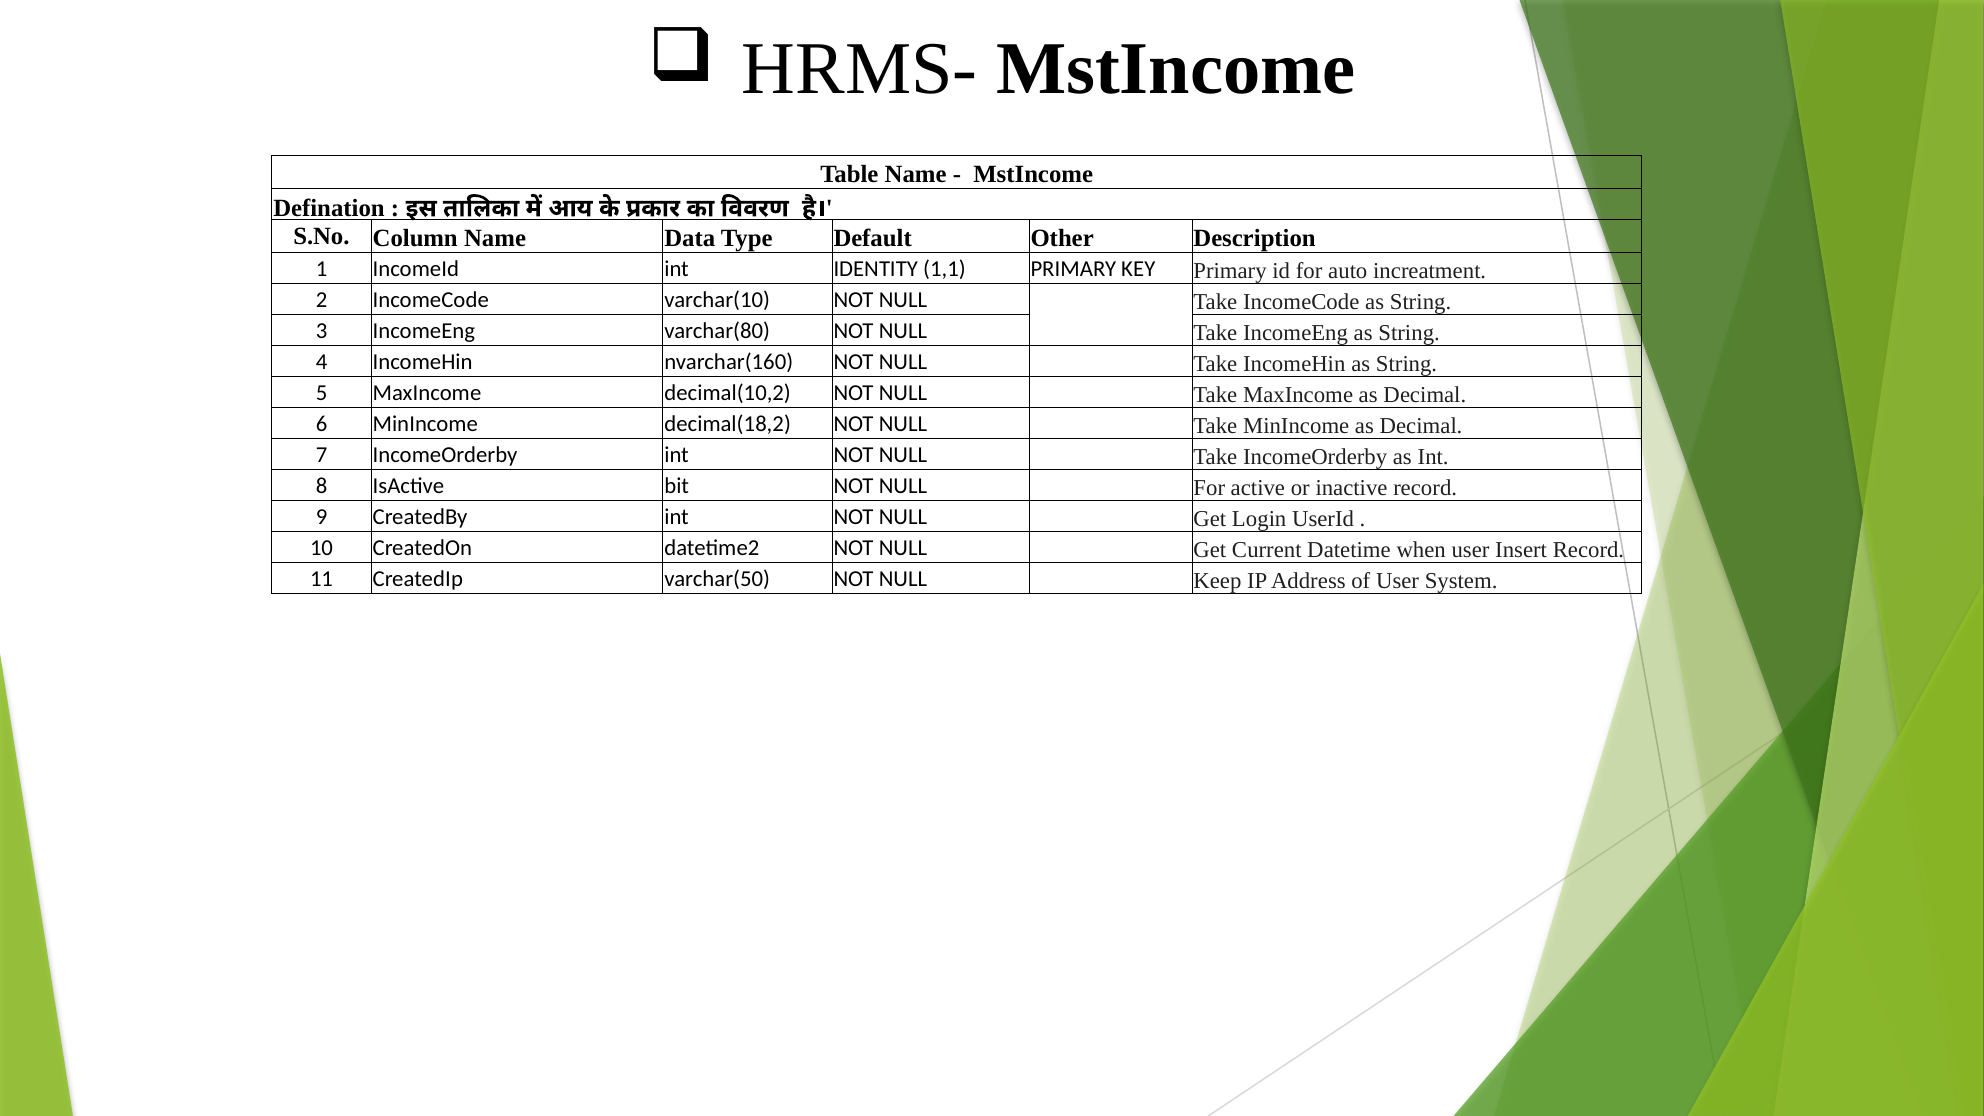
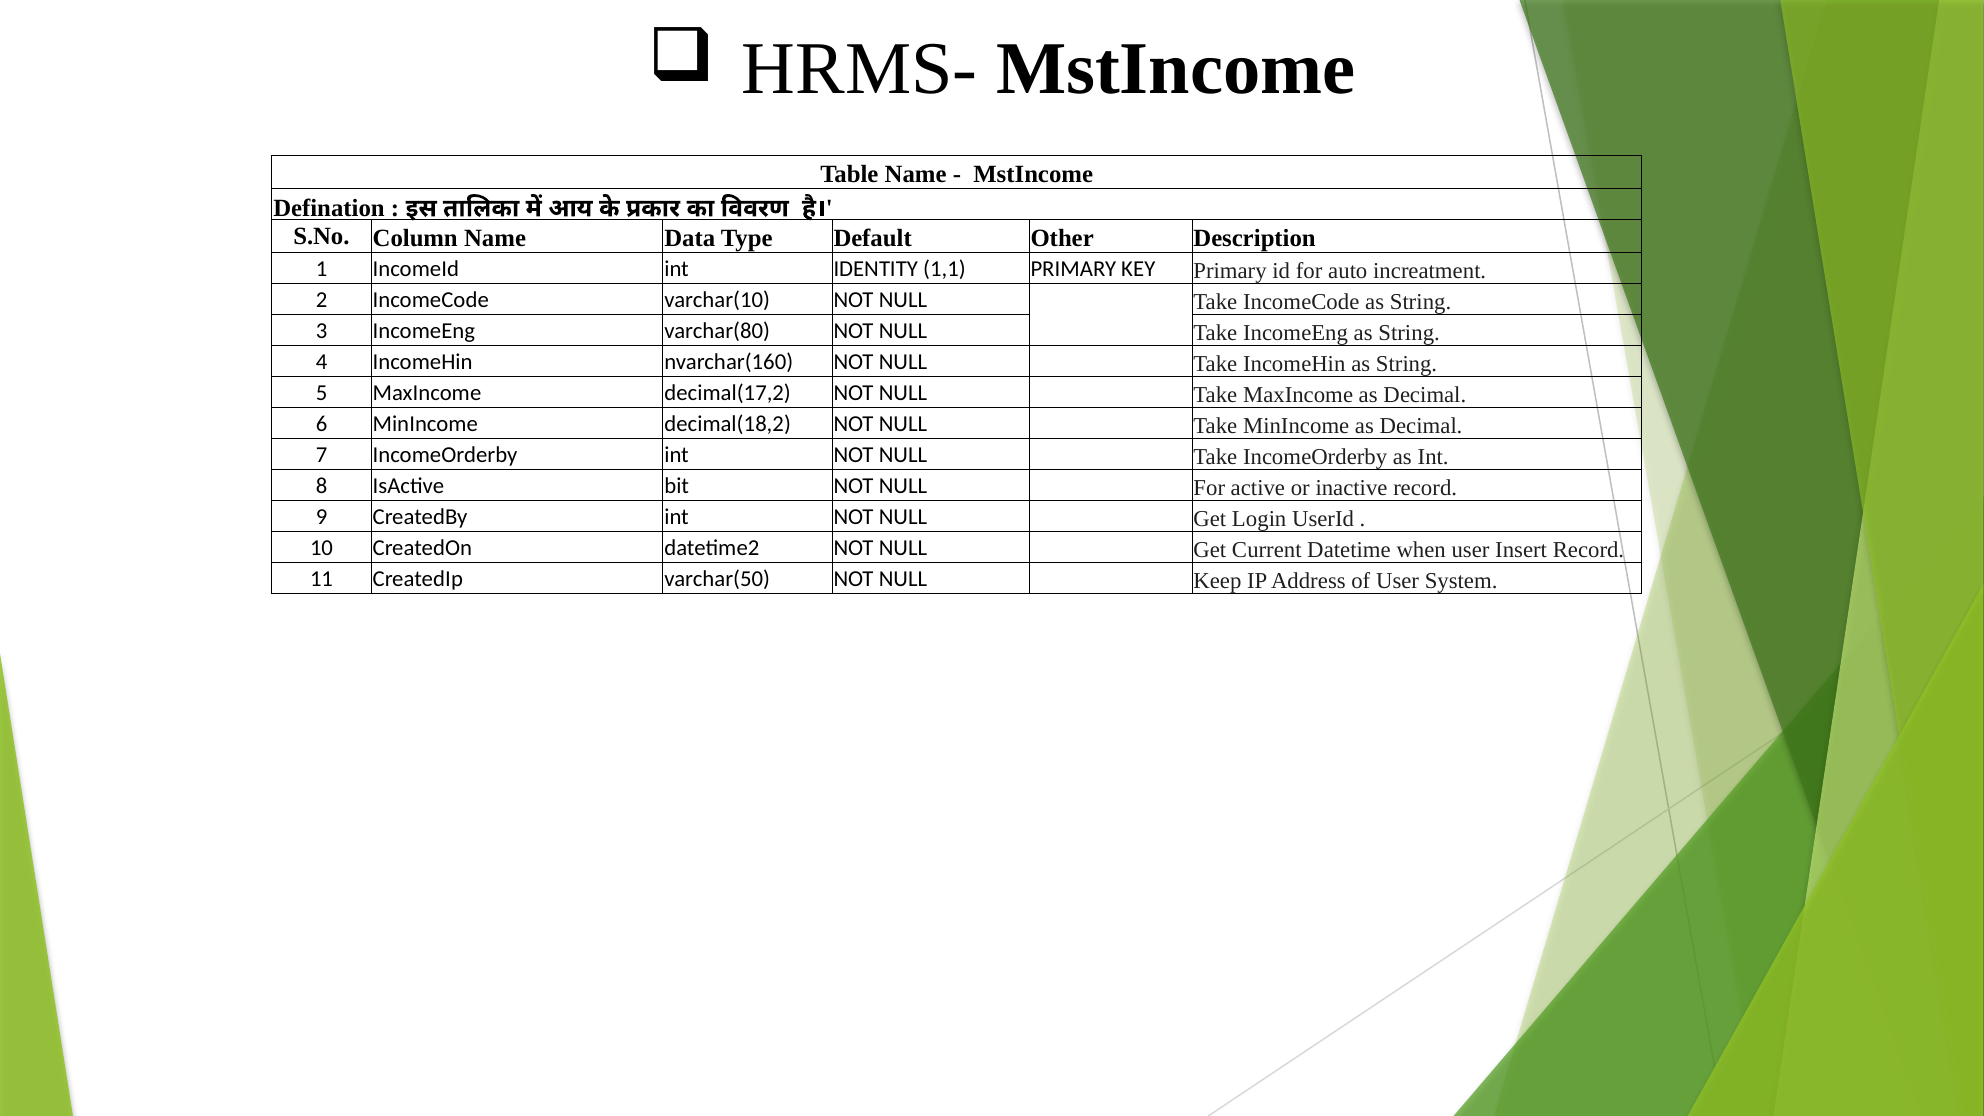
decimal(10,2: decimal(10,2 -> decimal(17,2 (728, 393)
